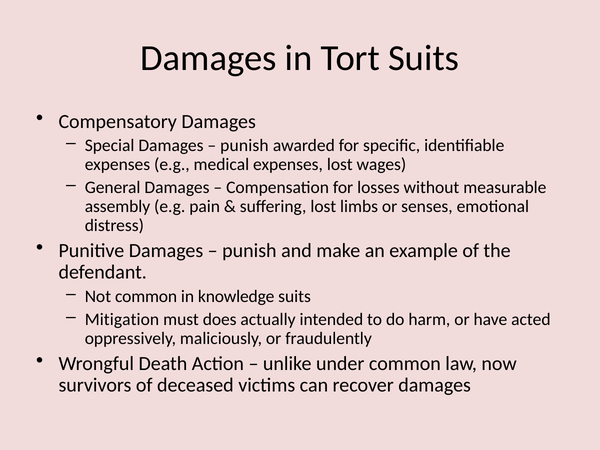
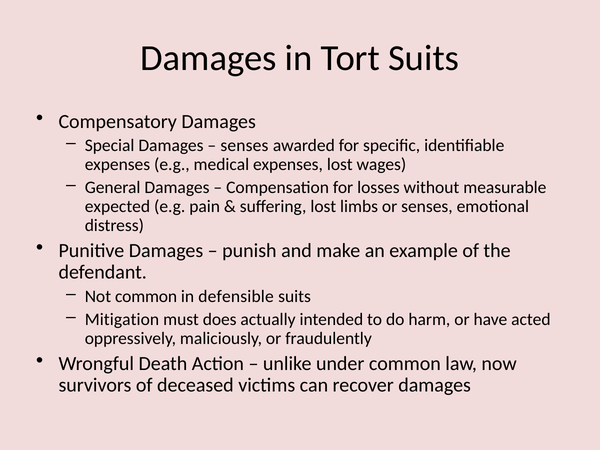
punish: punish -> senses (244, 146)
assembly: assembly -> expected (117, 206)
knowledge: knowledge -> defensible (236, 296)
